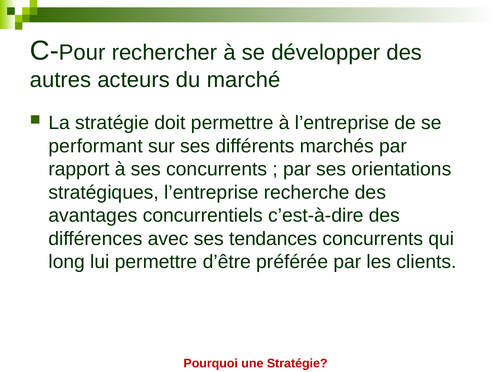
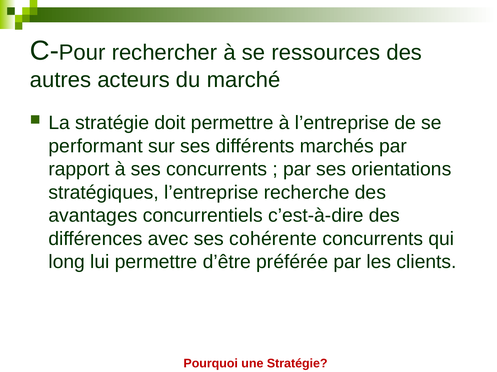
développer: développer -> ressources (326, 53)
tendances: tendances -> cohérente (273, 239)
